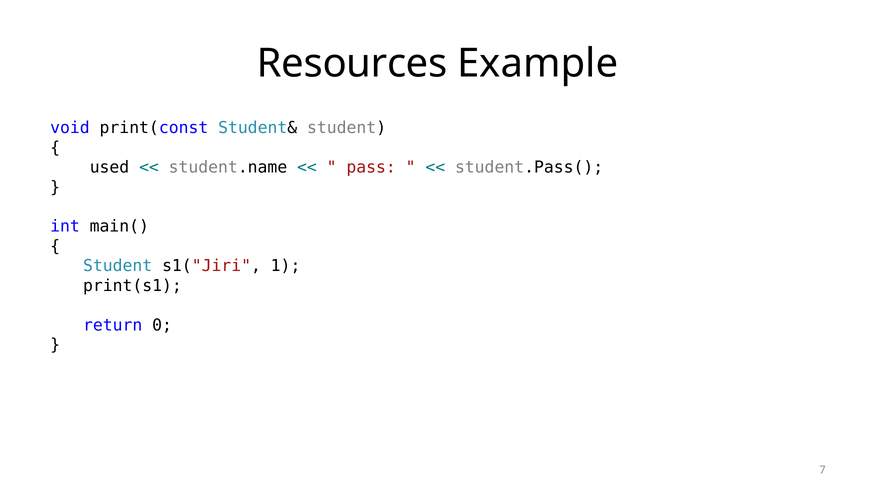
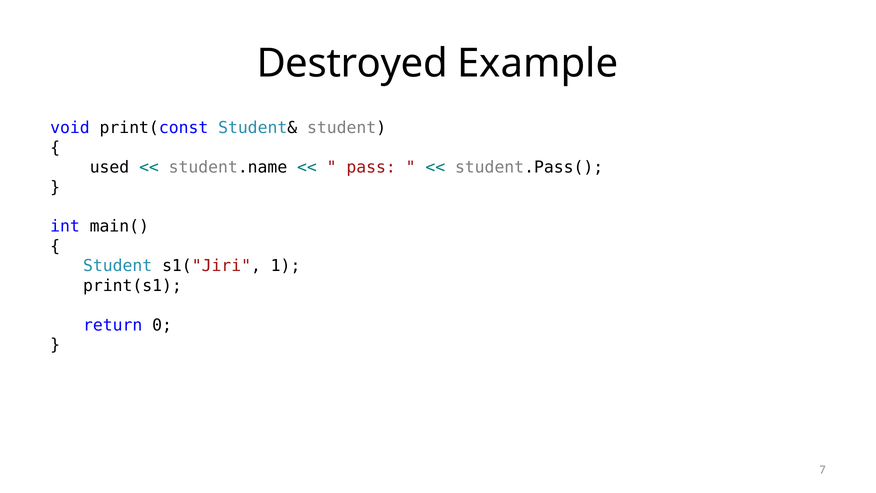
Resources: Resources -> Destroyed (352, 64)
